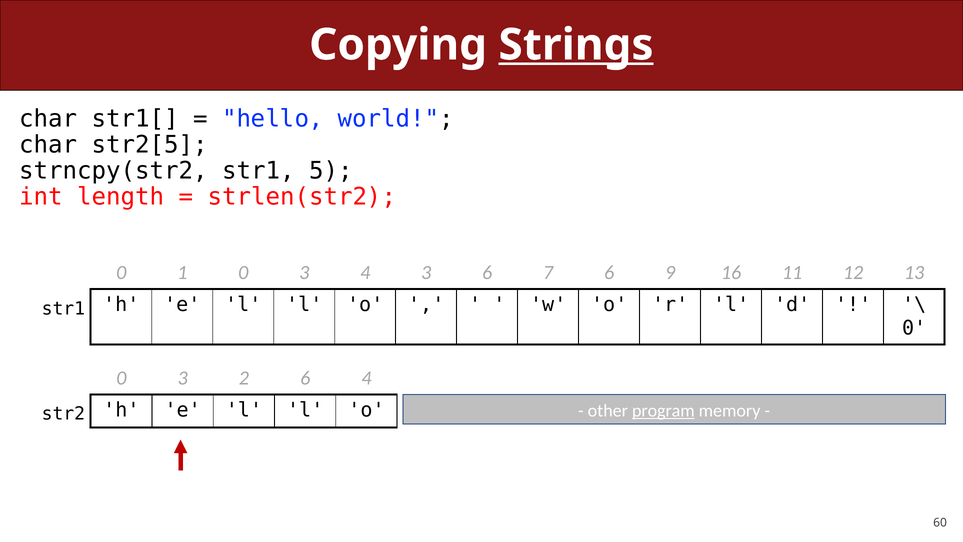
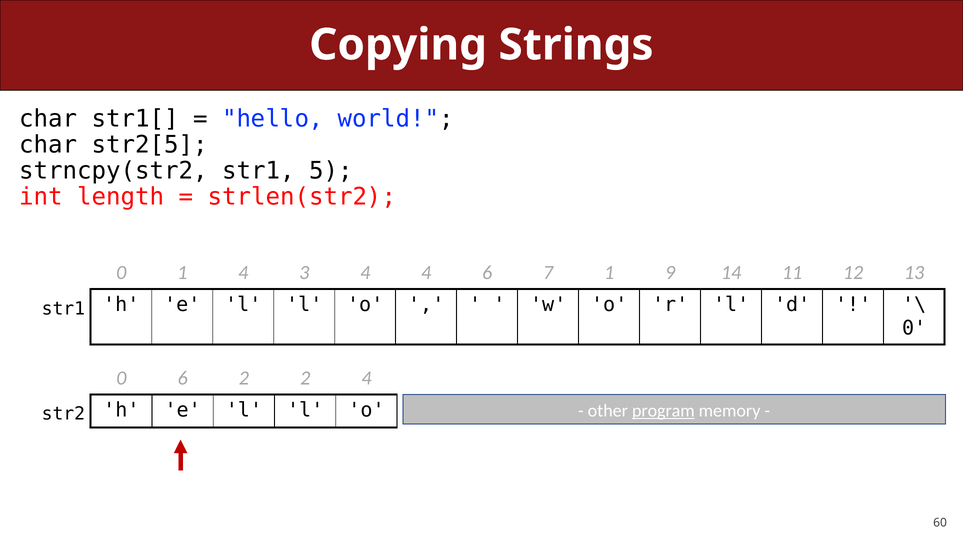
Strings underline: present -> none (576, 45)
1 0: 0 -> 4 (243, 273)
4 3: 3 -> 4 (426, 273)
7 6: 6 -> 1 (609, 273)
16: 16 -> 14 (731, 273)
3: 3 -> 6 (183, 378)
2 6: 6 -> 2 (305, 378)
